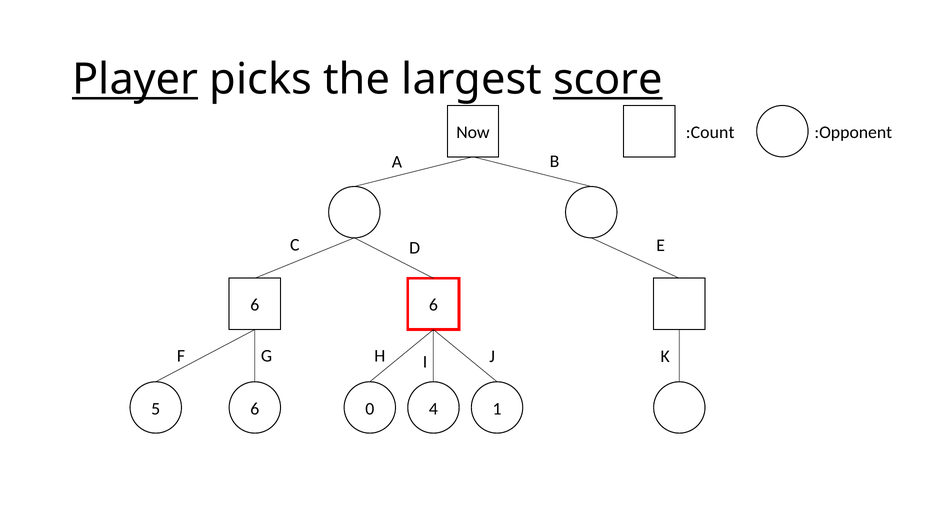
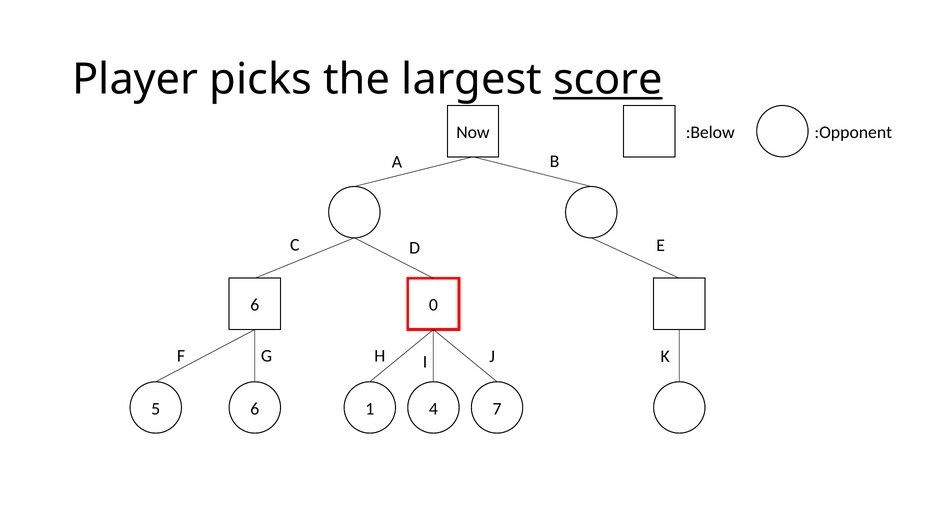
Player underline: present -> none (135, 79)
:Count: :Count -> :Below (710, 132)
6: 6 -> 0 (433, 305)
0: 0 -> 1 (370, 409)
1: 1 -> 7 (497, 409)
